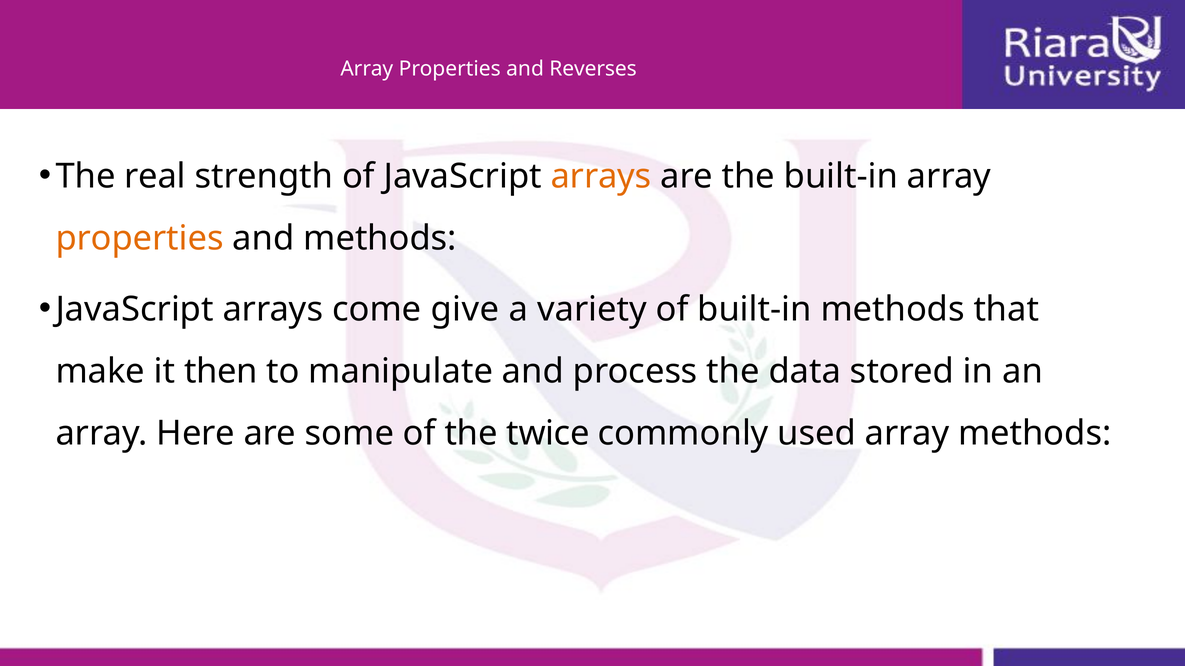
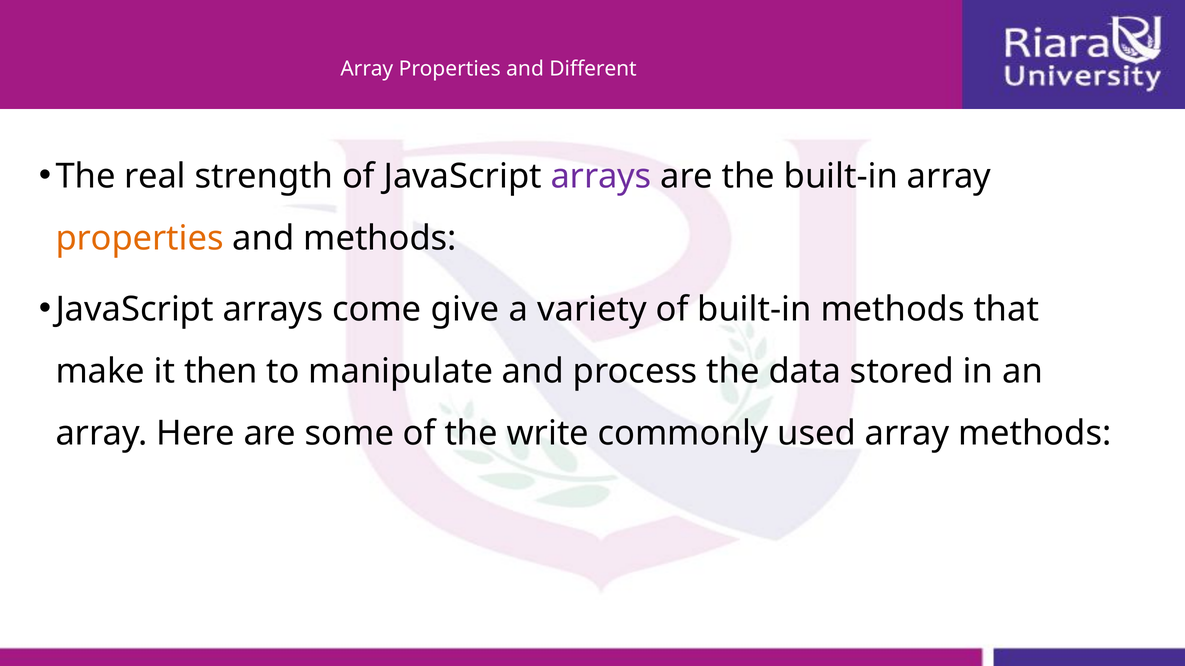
Reverses: Reverses -> Different (593, 69)
arrays colour: orange -> purple (601, 176)
twice: twice -> write (548, 434)
